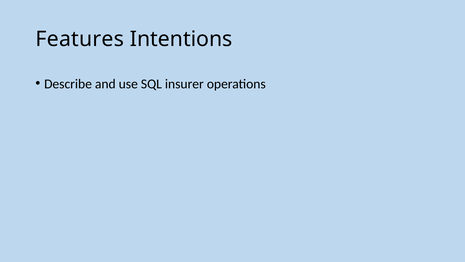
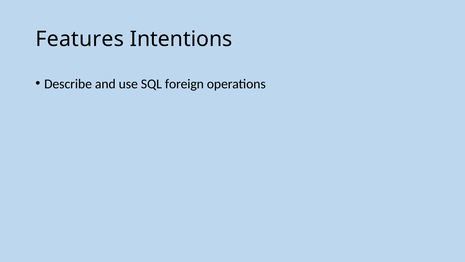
insurer: insurer -> foreign (184, 84)
